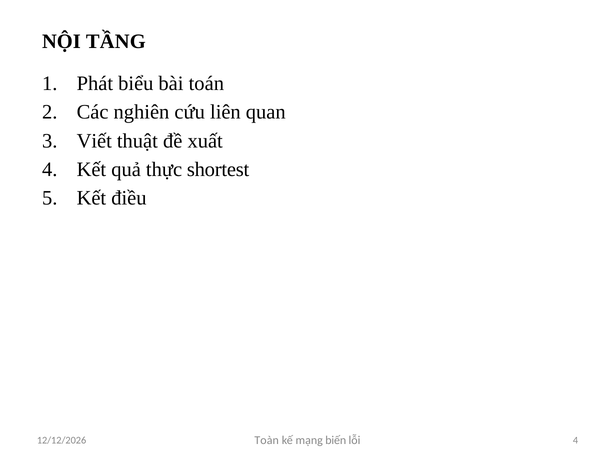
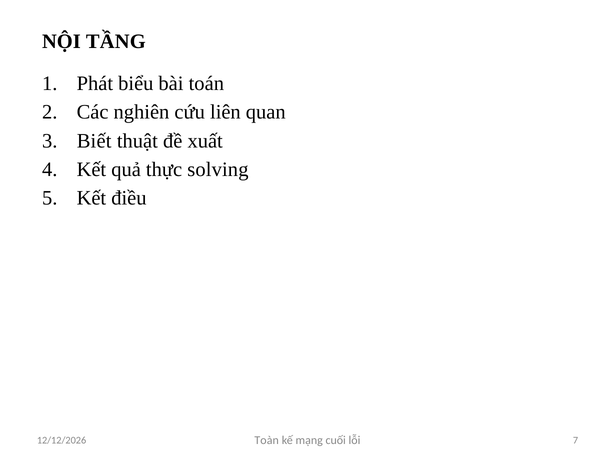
Viết: Viết -> Biết (94, 141)
shortest: shortest -> solving (218, 170)
biến: biến -> cuối (336, 441)
lỗi 4: 4 -> 7 (576, 440)
